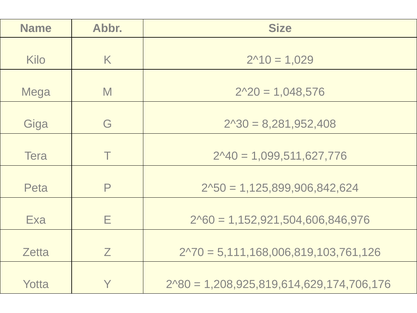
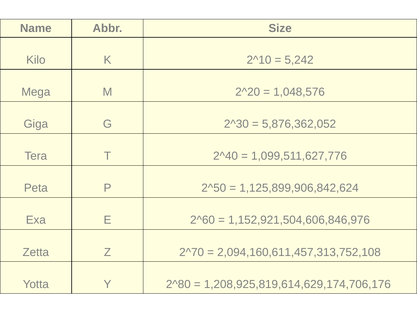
1,029: 1,029 -> 5,242 (299, 60)
8,281,952,408: 8,281,952,408 -> 5,876,362,052 (299, 124)
5,111,168,006,819,103,761,126: 5,111,168,006,819,103,761,126 -> 2,094,160,611,457,313,752,108 (299, 252)
